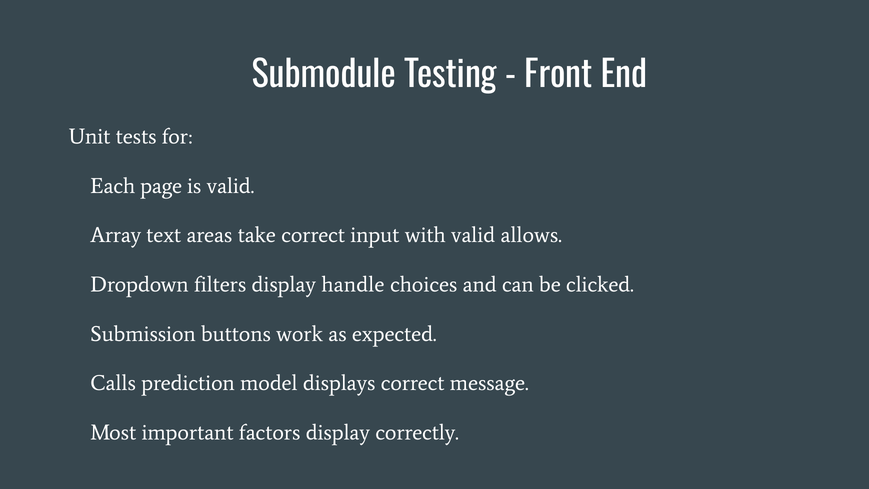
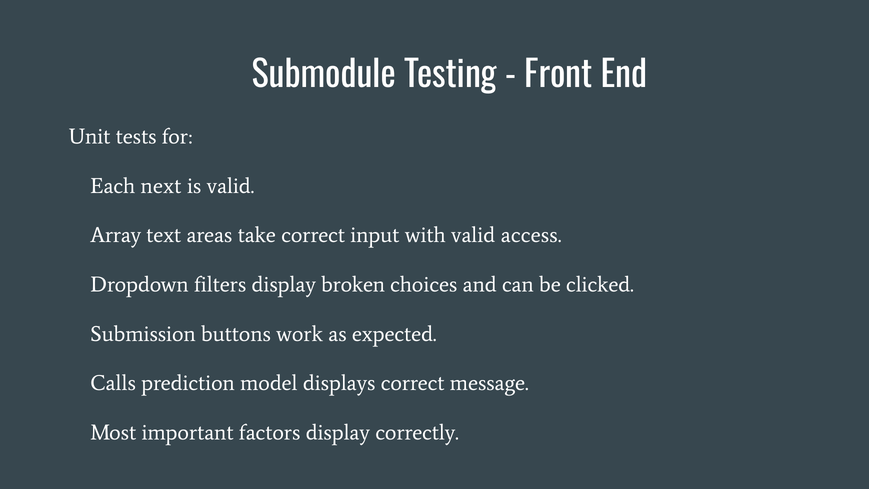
page: page -> next (161, 186)
allows: allows -> access (531, 235)
handle: handle -> broken (353, 284)
